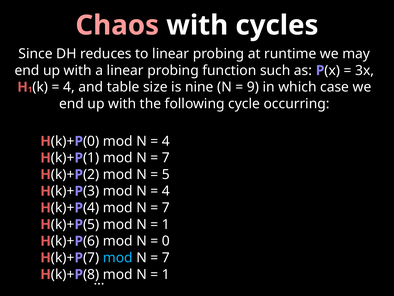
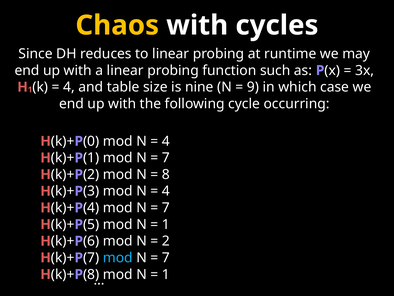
Chaos colour: pink -> yellow (117, 25)
5: 5 -> 8 (166, 174)
0: 0 -> 2 (166, 241)
